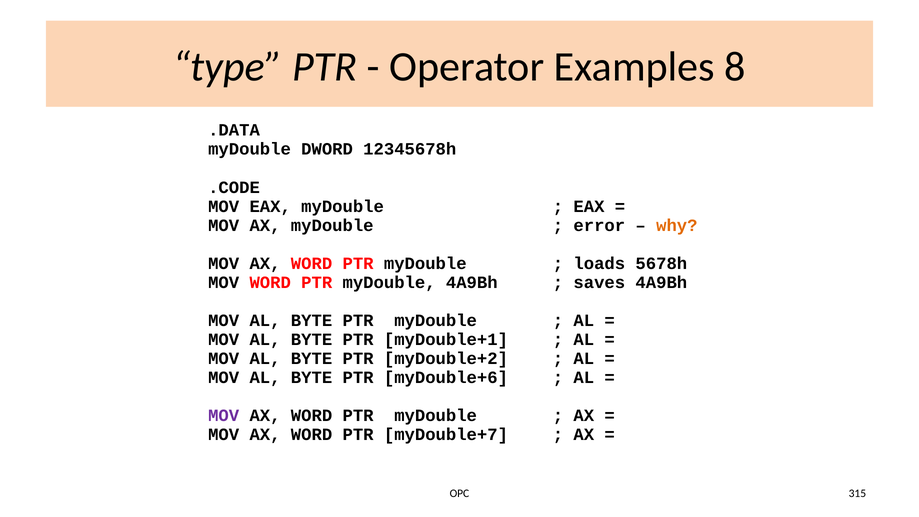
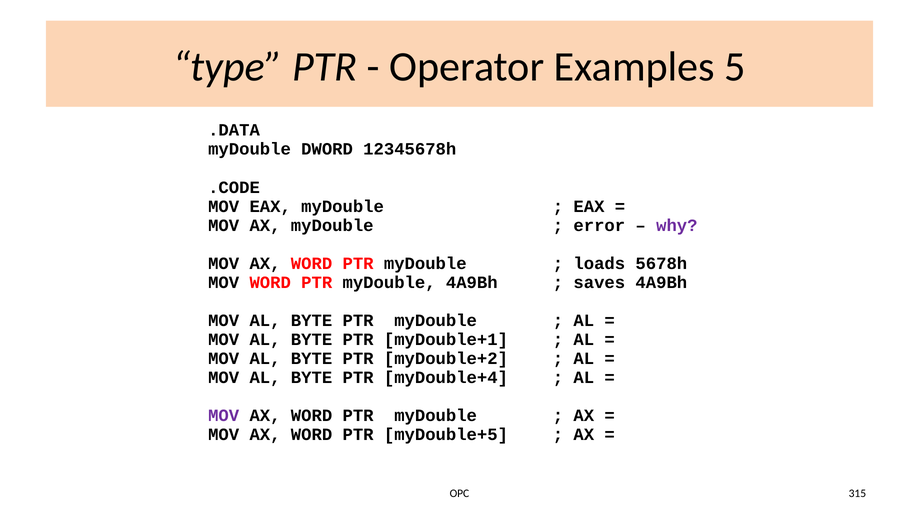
8: 8 -> 5 (735, 67)
why colour: orange -> purple (677, 226)
myDouble+6: myDouble+6 -> myDouble+4 (446, 377)
myDouble+7: myDouble+7 -> myDouble+5 (446, 434)
